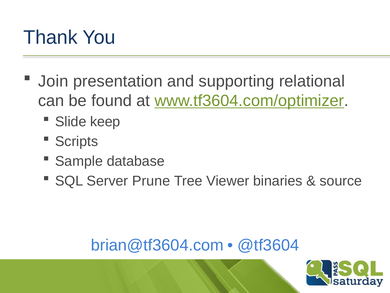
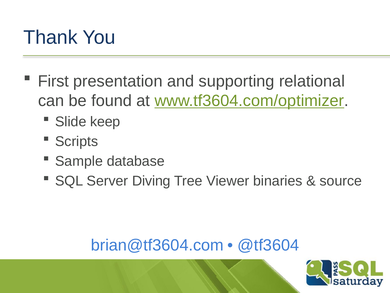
Join: Join -> First (53, 81)
Prune: Prune -> Diving (151, 181)
